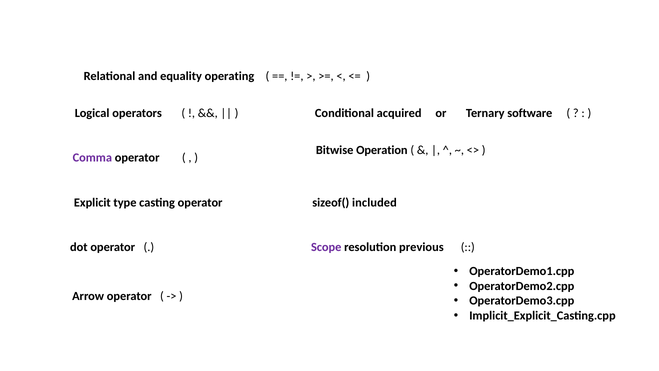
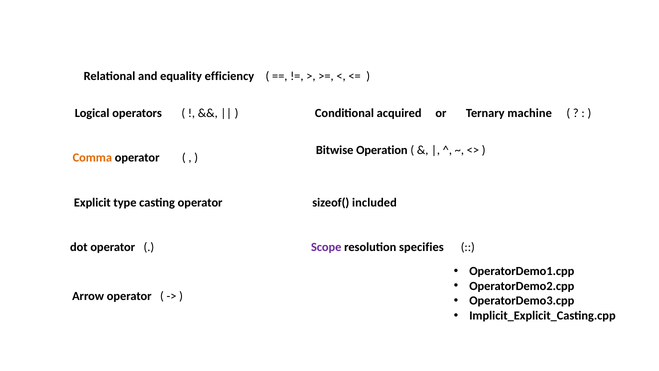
operating: operating -> efficiency (229, 76)
software: software -> machine (530, 113)
Comma colour: purple -> orange (92, 158)
previous: previous -> specifies (421, 247)
